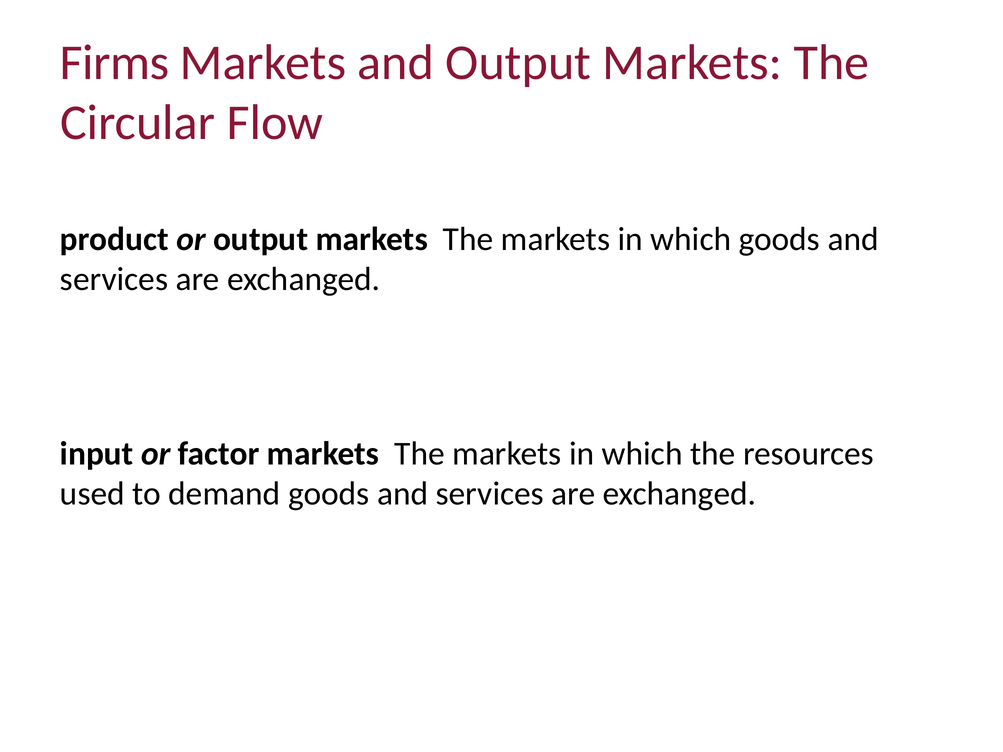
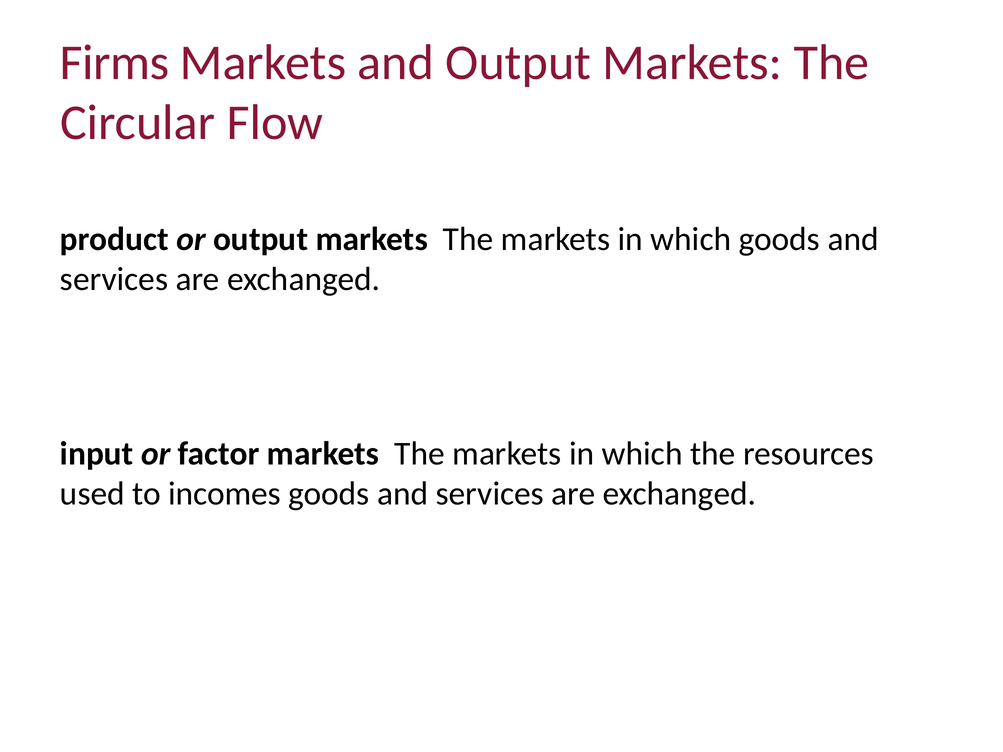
demand: demand -> incomes (224, 494)
